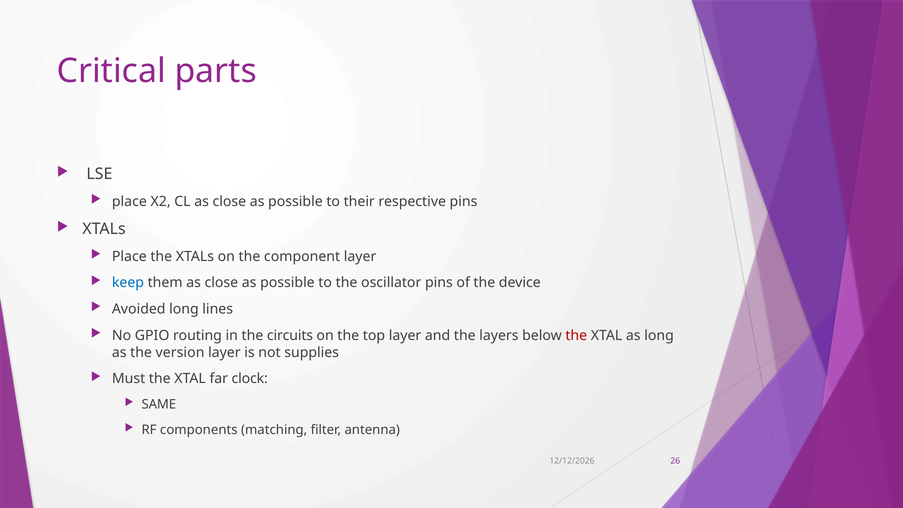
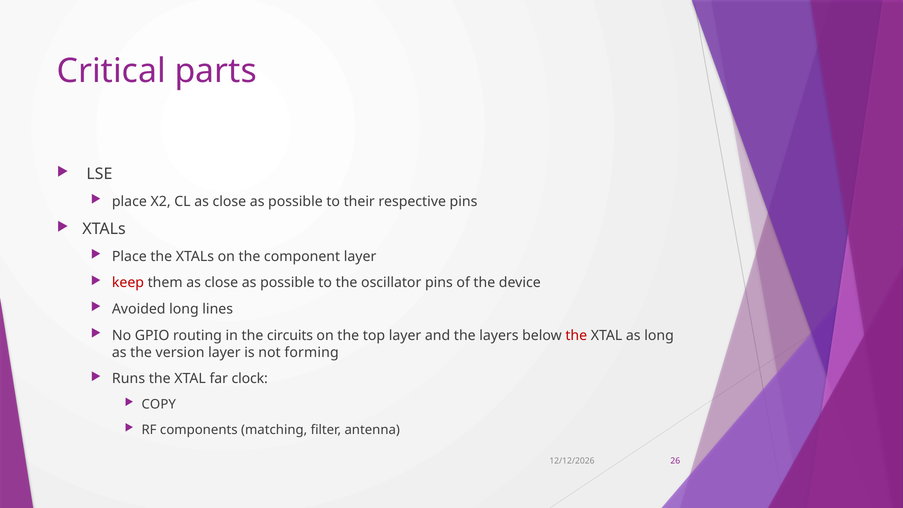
keep colour: blue -> red (128, 283)
supplies: supplies -> forming (312, 352)
Must: Must -> Runs (129, 379)
SAME: SAME -> COPY (159, 404)
